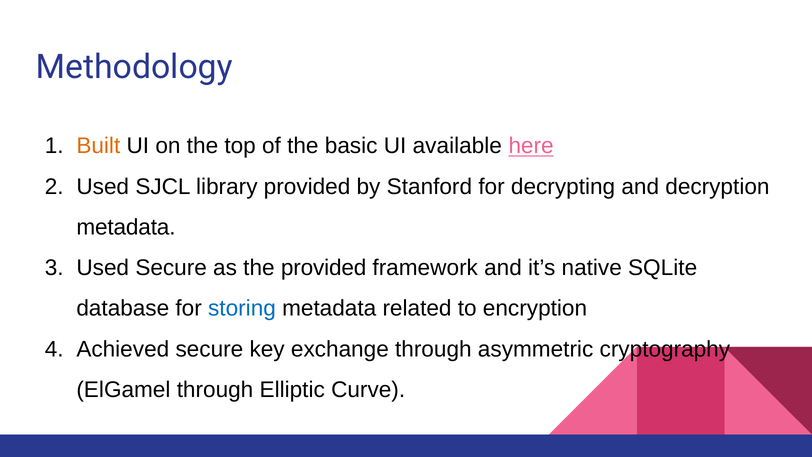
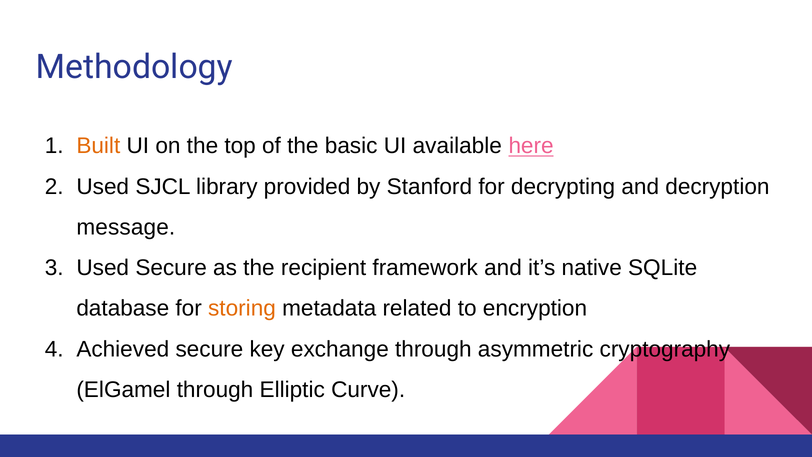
metadata: metadata -> message (126, 227)
the provided: provided -> recipient (324, 268)
storing colour: blue -> orange (242, 308)
